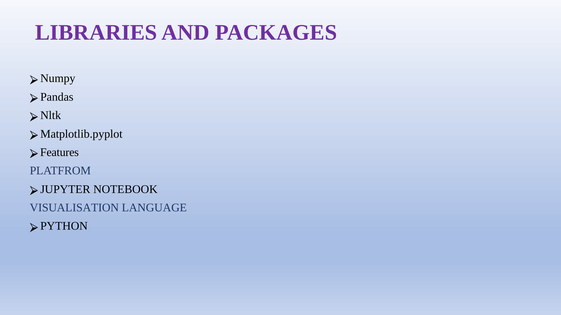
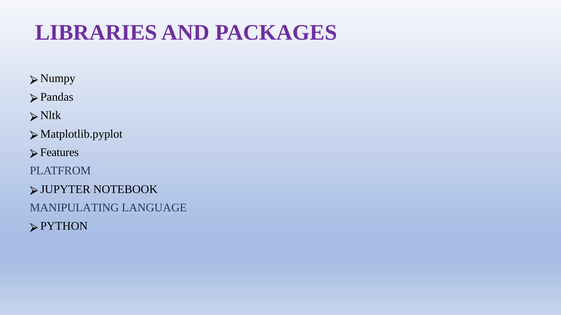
VISUALISATION: VISUALISATION -> MANIPULATING (74, 208)
